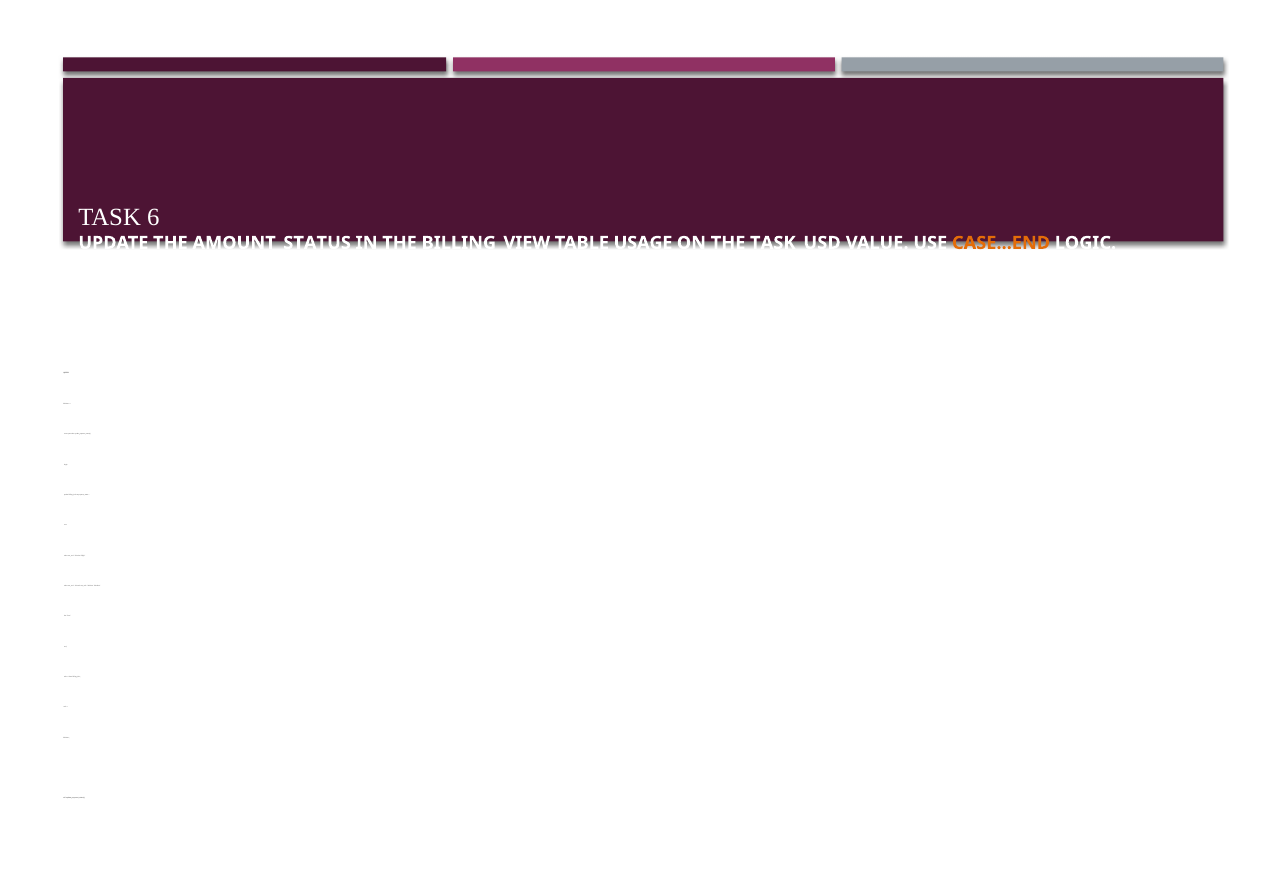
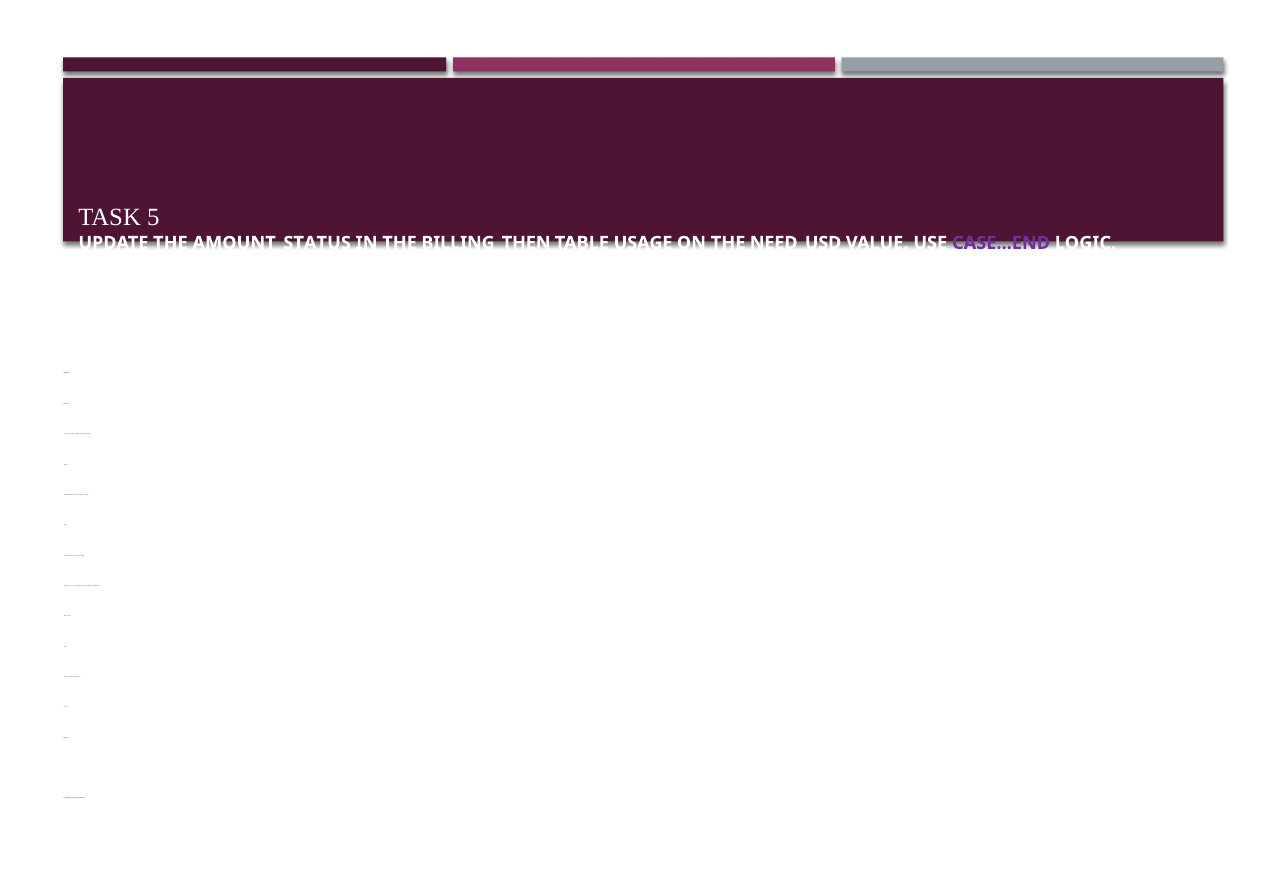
6: 6 -> 5 (153, 218)
BILLING_VIEW: BILLING_VIEW -> BILLING_THEN (486, 243)
TASK_USD: TASK_USD -> NEED_USD (796, 243)
CASE...END colour: orange -> purple (1001, 243)
